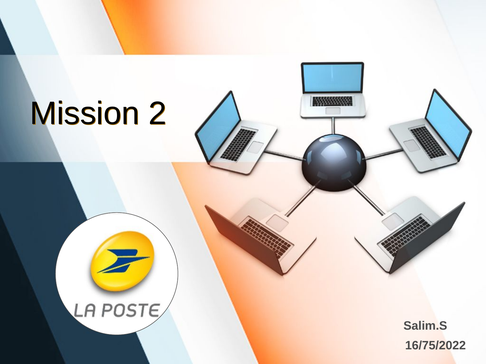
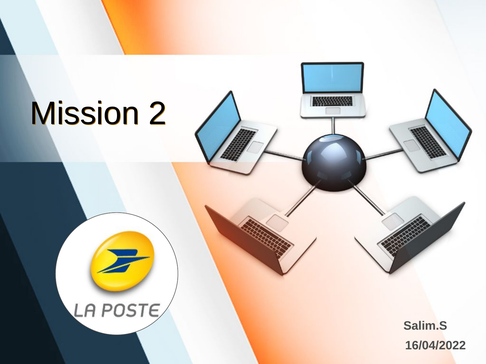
16/75/2022: 16/75/2022 -> 16/04/2022 (435, 346)
